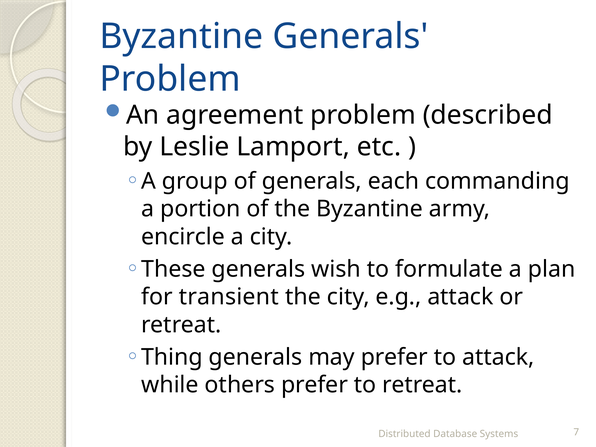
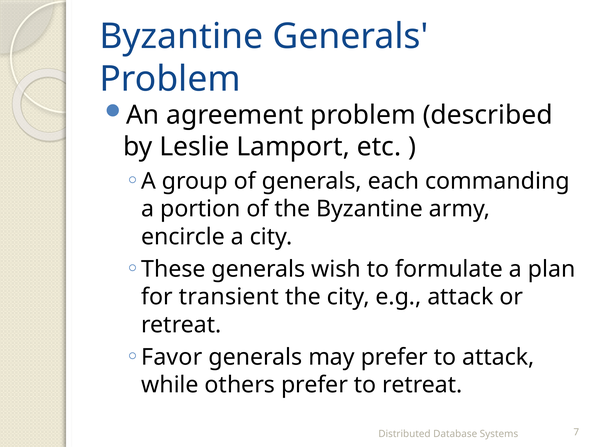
Thing: Thing -> Favor (172, 357)
